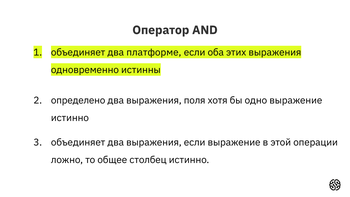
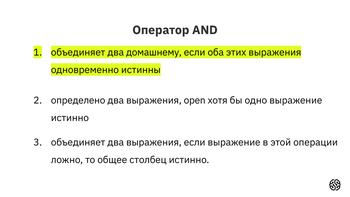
платформе: платформе -> домашнему (154, 52)
поля: поля -> open (195, 100)
